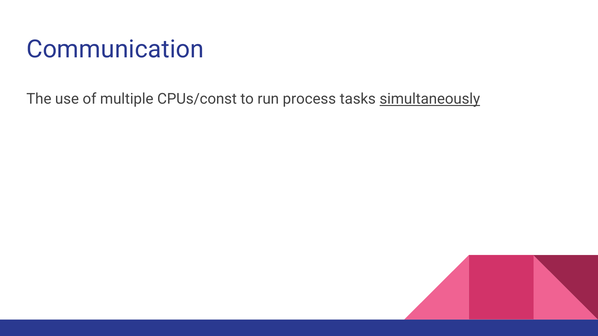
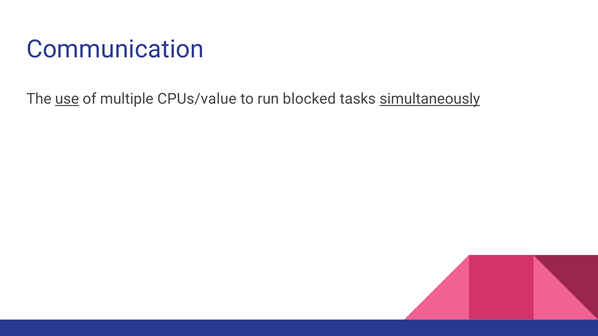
use underline: none -> present (67, 99)
CPUs/const: CPUs/const -> CPUs/value (197, 99)
process: process -> blocked (309, 99)
